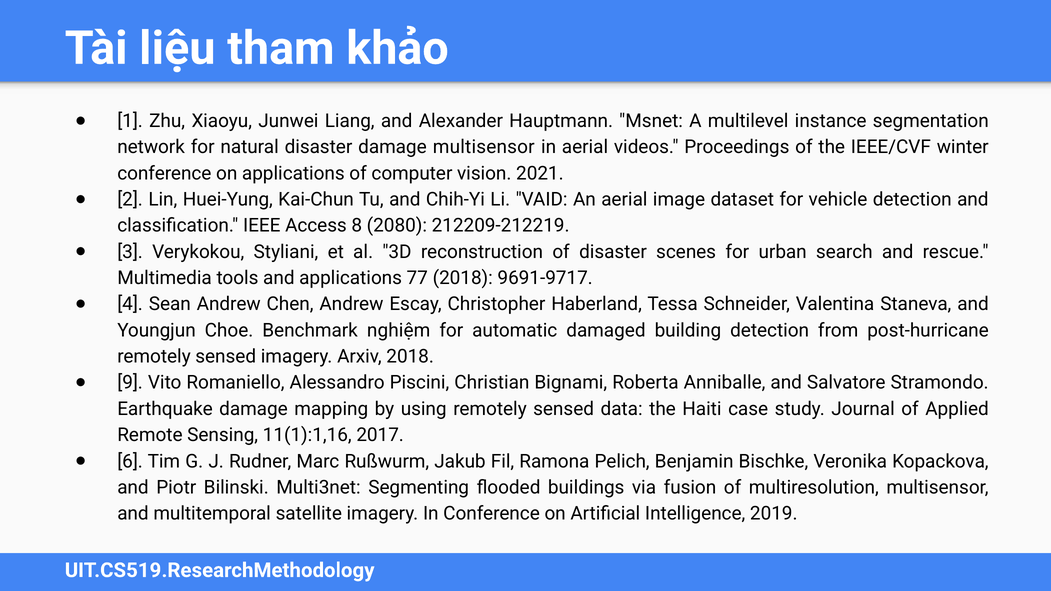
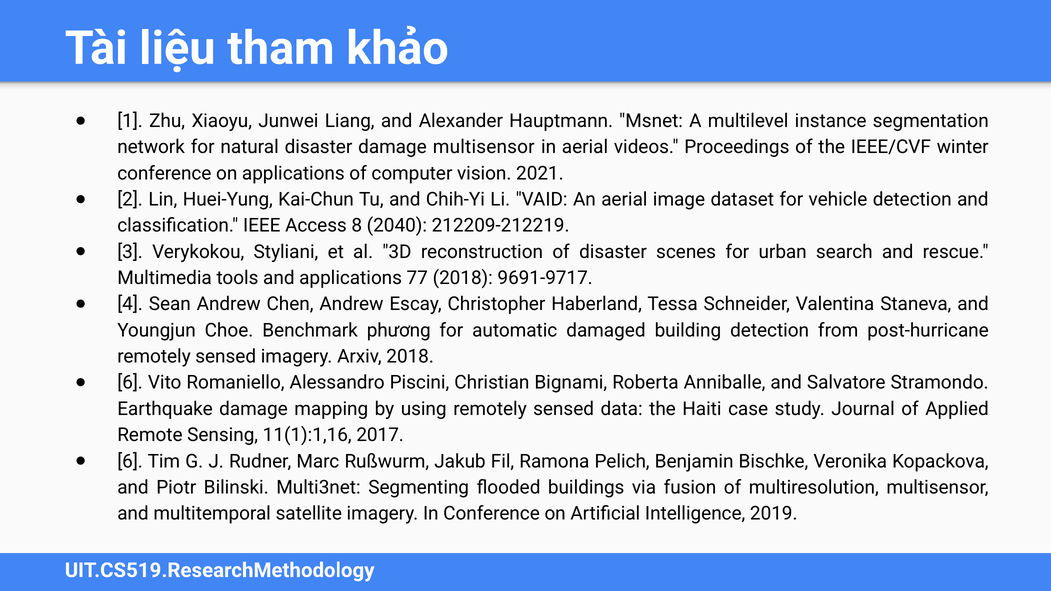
2080: 2080 -> 2040 (397, 226)
nghiệm: nghiệm -> phương (399, 330)
9: 9 -> 6 (130, 383)
